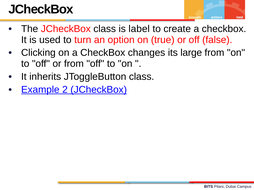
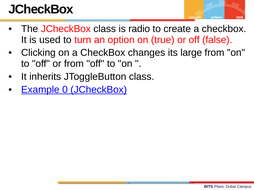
label: label -> radio (139, 29)
2: 2 -> 0 (65, 90)
